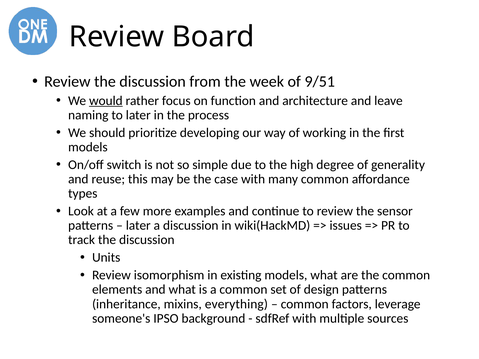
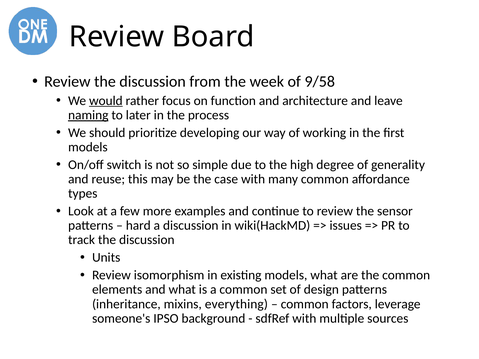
9/51: 9/51 -> 9/58 (320, 82)
naming underline: none -> present (88, 115)
later: later -> hard (138, 226)
